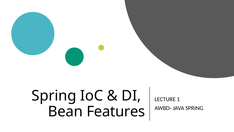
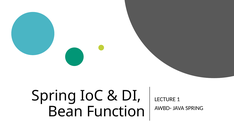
Features: Features -> Function (116, 111)
